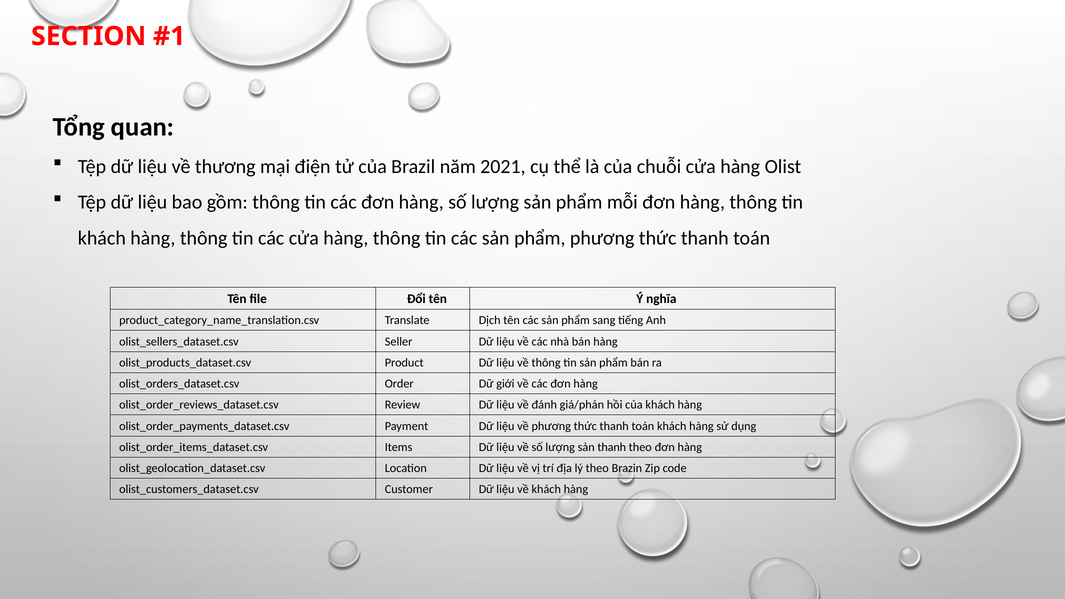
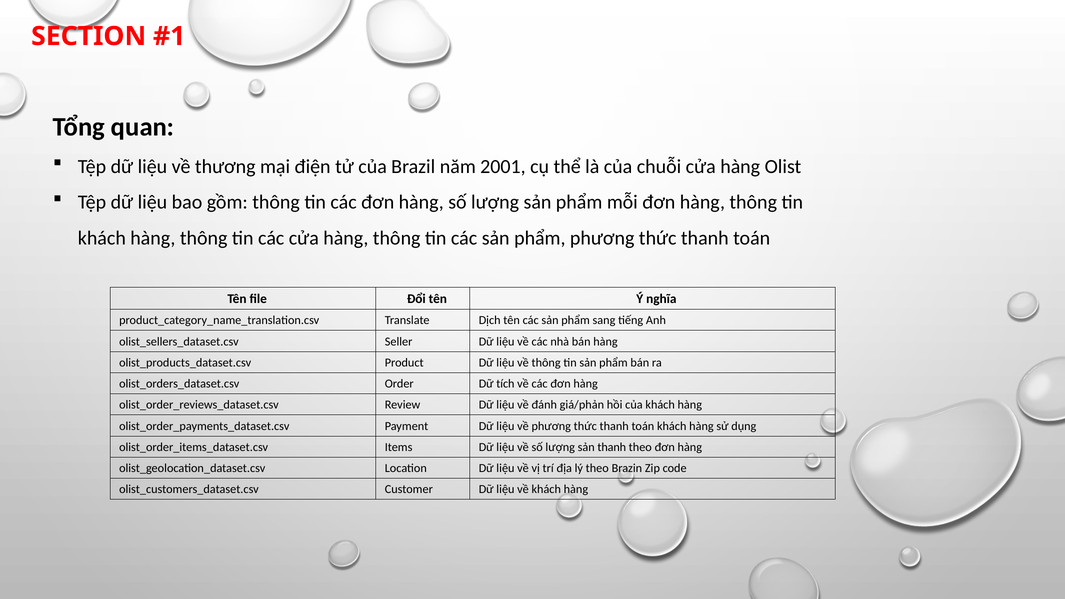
2021: 2021 -> 2001 (503, 166)
giới: giới -> tích (505, 384)
